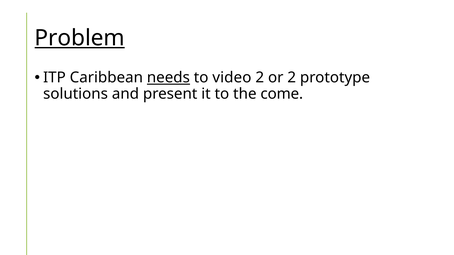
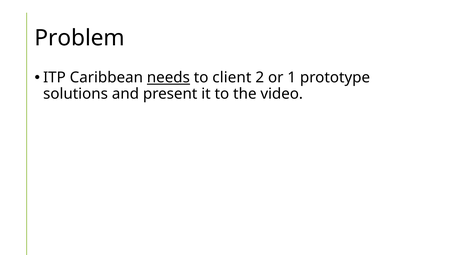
Problem underline: present -> none (80, 38)
video: video -> client (232, 78)
or 2: 2 -> 1 (292, 78)
come: come -> video (282, 94)
